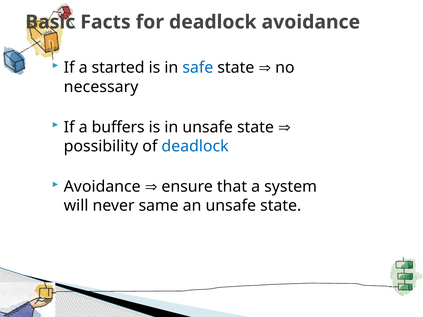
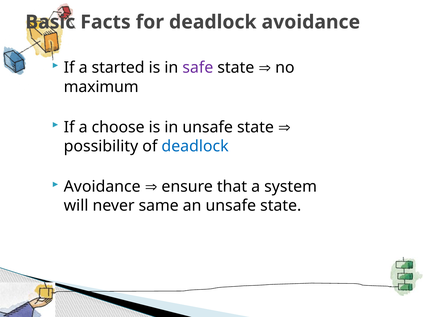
safe colour: blue -> purple (198, 68)
necessary: necessary -> maximum (101, 87)
buffers: buffers -> choose (118, 127)
